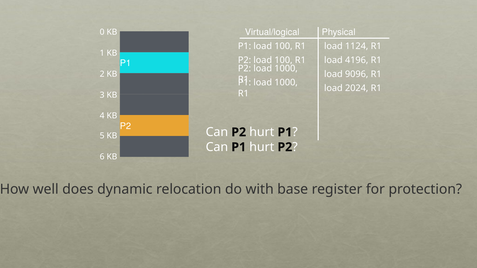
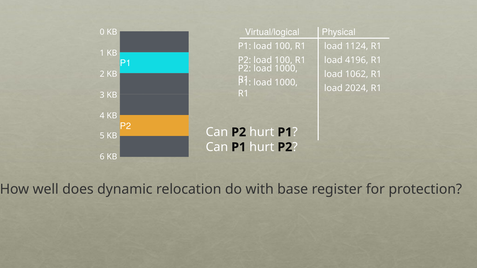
9096: 9096 -> 1062 (357, 74)
